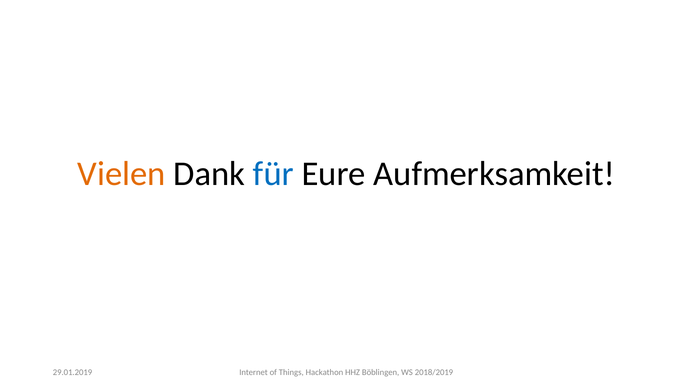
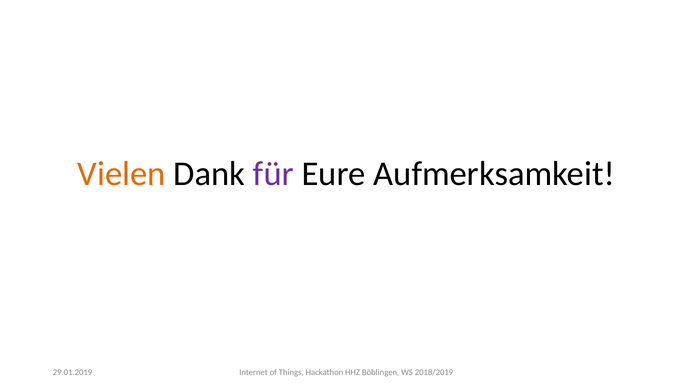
für colour: blue -> purple (273, 174)
